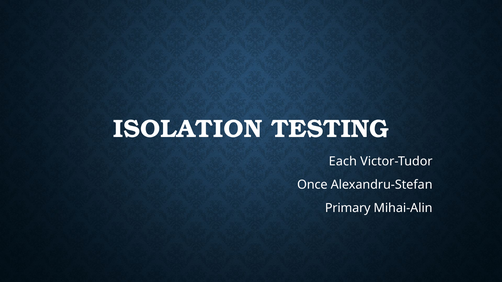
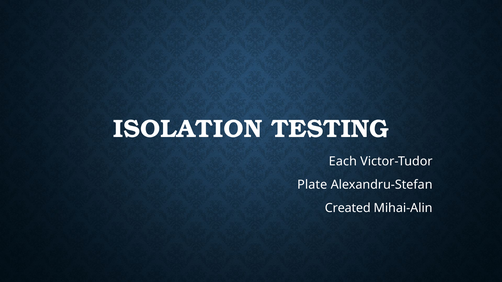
Once: Once -> Plate (312, 185)
Primary: Primary -> Created (348, 208)
